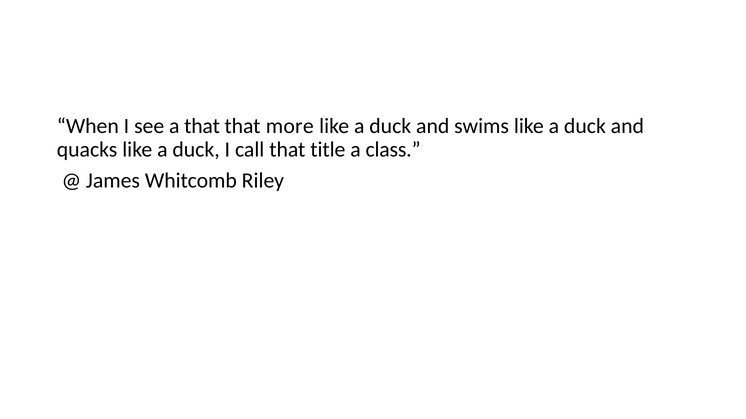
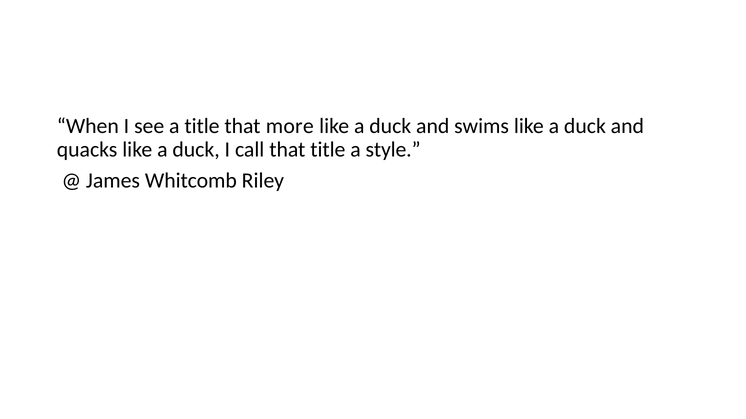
a that: that -> title (202, 126)
class: class -> style (393, 150)
